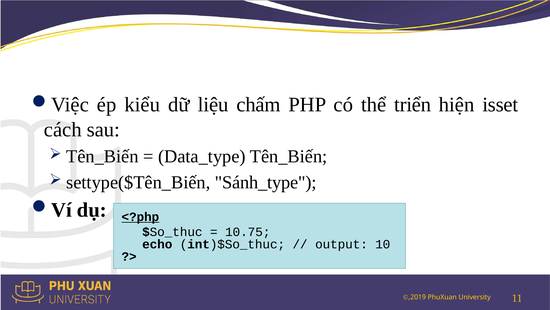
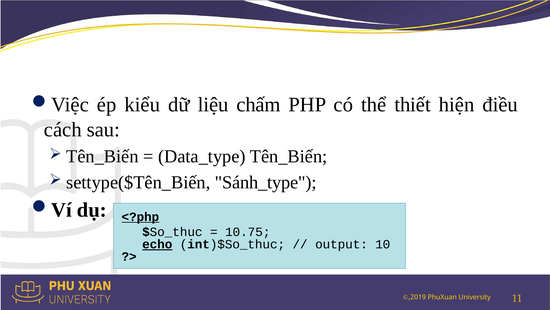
triển: triển -> thiết (413, 105)
isset: isset -> điều (500, 105)
echo underline: none -> present (157, 244)
